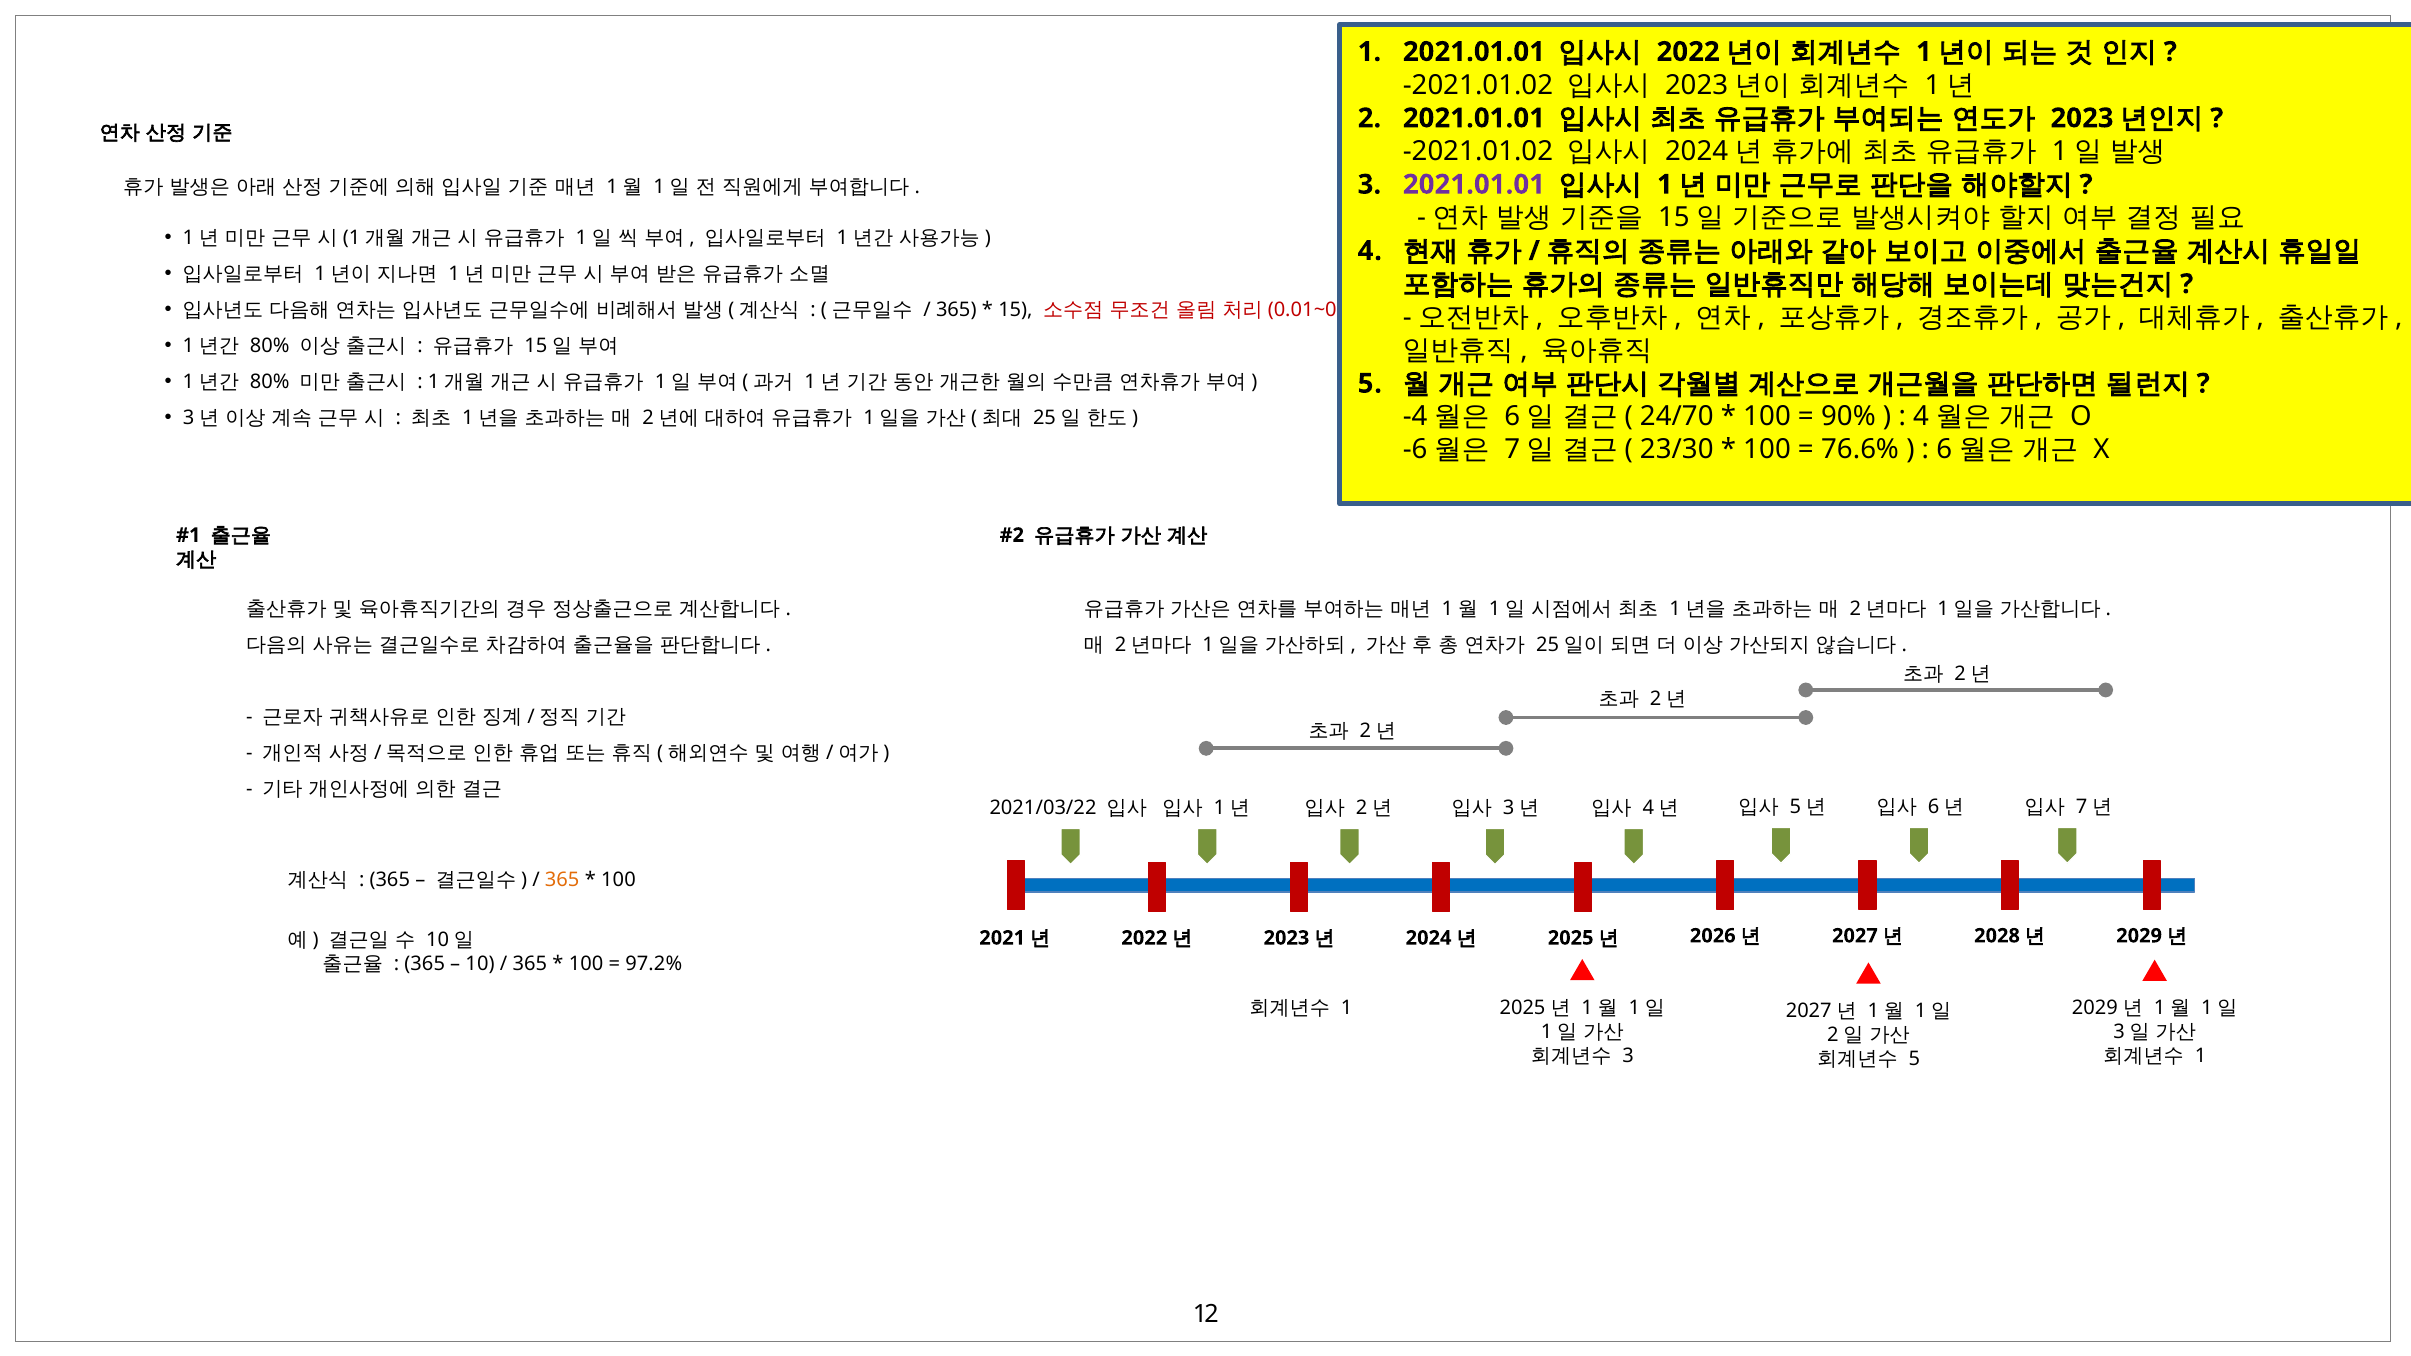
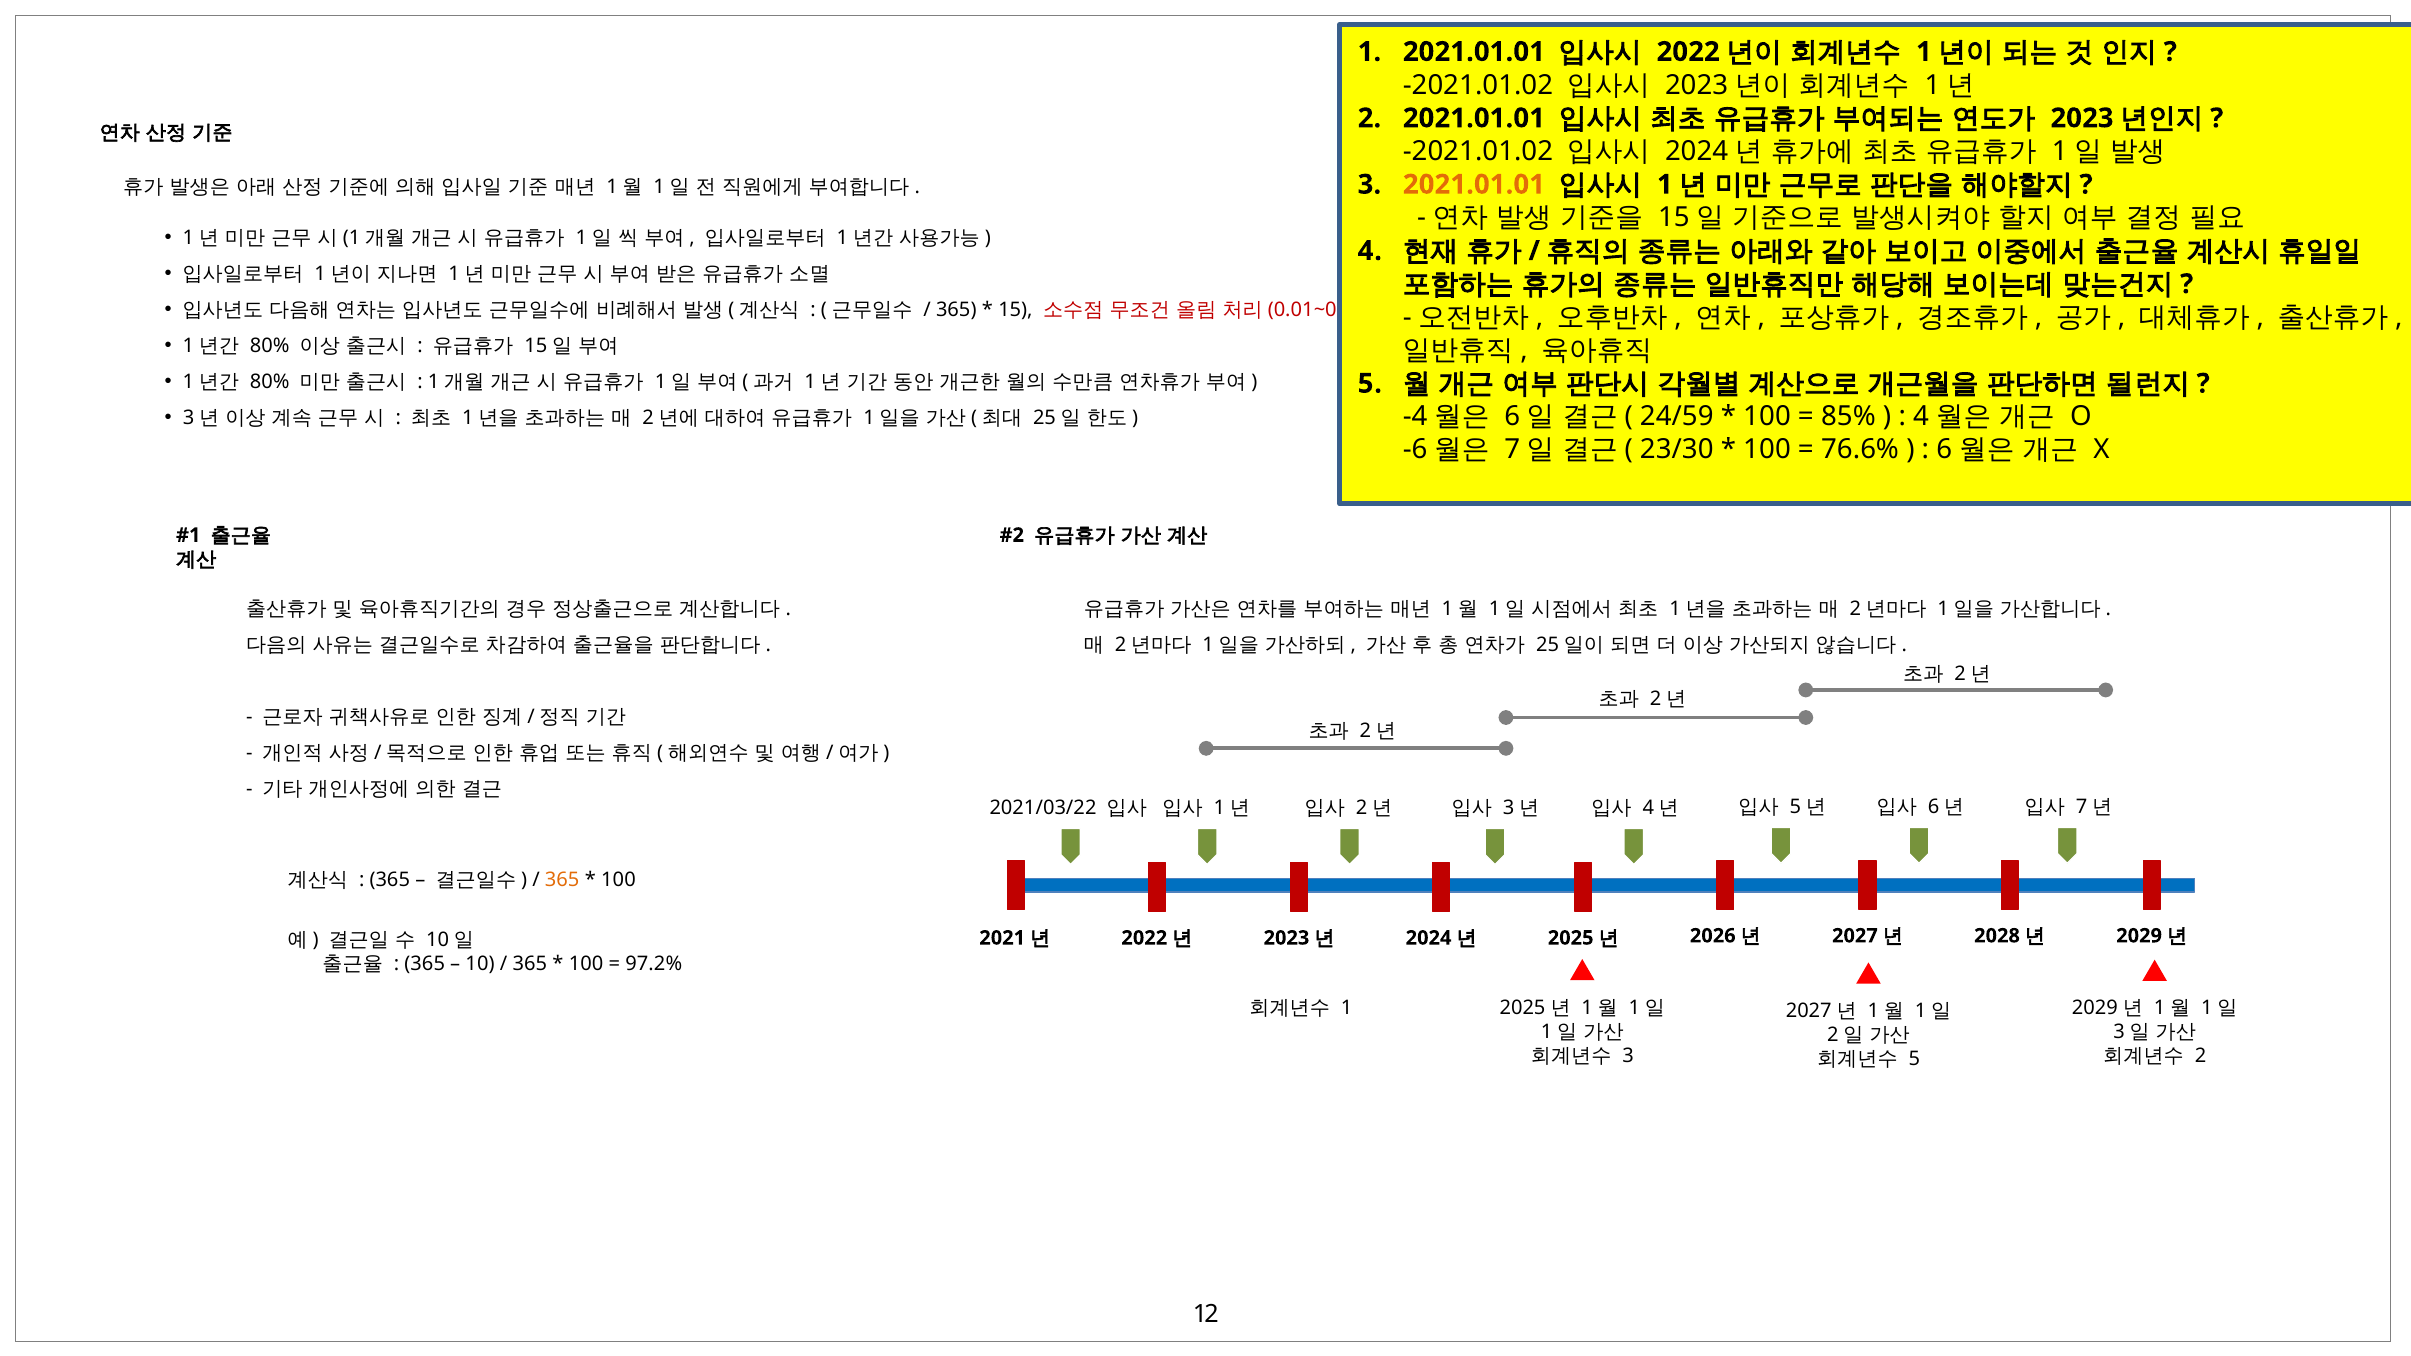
2021.01.01 colour: purple -> orange (1474, 185)
24/70: 24/70 -> 24/59 (1677, 417)
90%: 90% -> 85% (1848, 417)
1: 1 -> 2 (2201, 1056)
